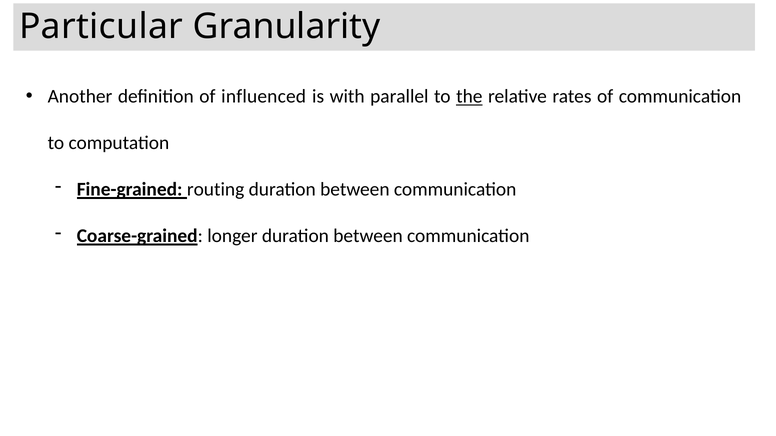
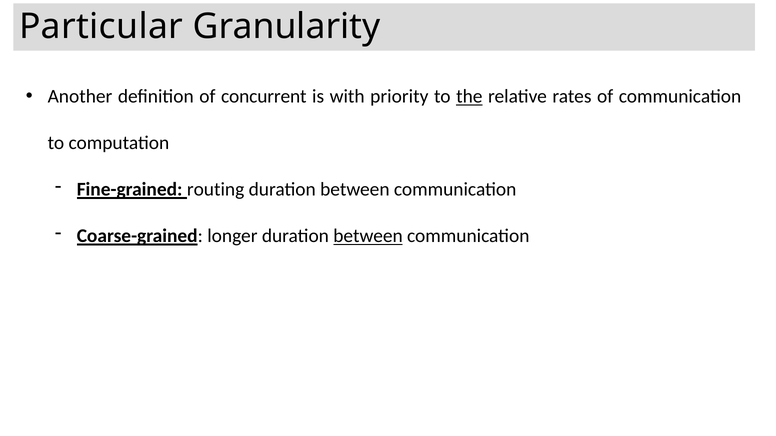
influenced: influenced -> concurrent (264, 97)
parallel: parallel -> priority (399, 97)
between underline: none -> present (368, 236)
